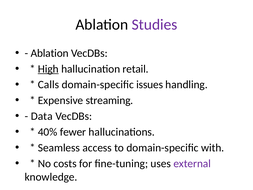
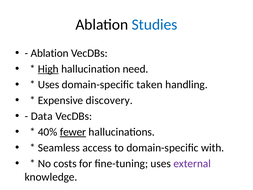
Studies colour: purple -> blue (155, 24)
retail: retail -> need (136, 69)
Calls: Calls -> Uses (49, 85)
issues: issues -> taken (150, 85)
streaming: streaming -> discovery (109, 100)
fewer underline: none -> present (73, 132)
